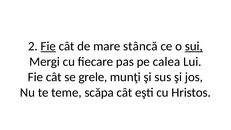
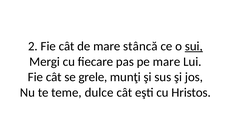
Fie underline: present -> none (48, 46)
pe calea: calea -> mare (167, 62)
scăpa: scăpa -> dulce (99, 92)
